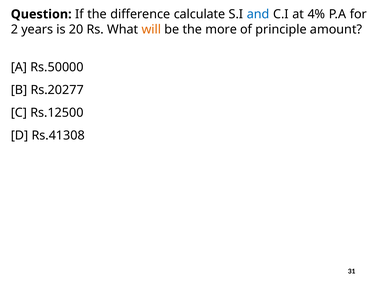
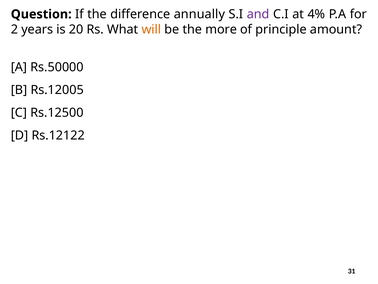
calculate: calculate -> annually (199, 14)
and colour: blue -> purple (258, 14)
Rs.20277: Rs.20277 -> Rs.12005 (57, 90)
Rs.41308: Rs.41308 -> Rs.12122 (58, 135)
